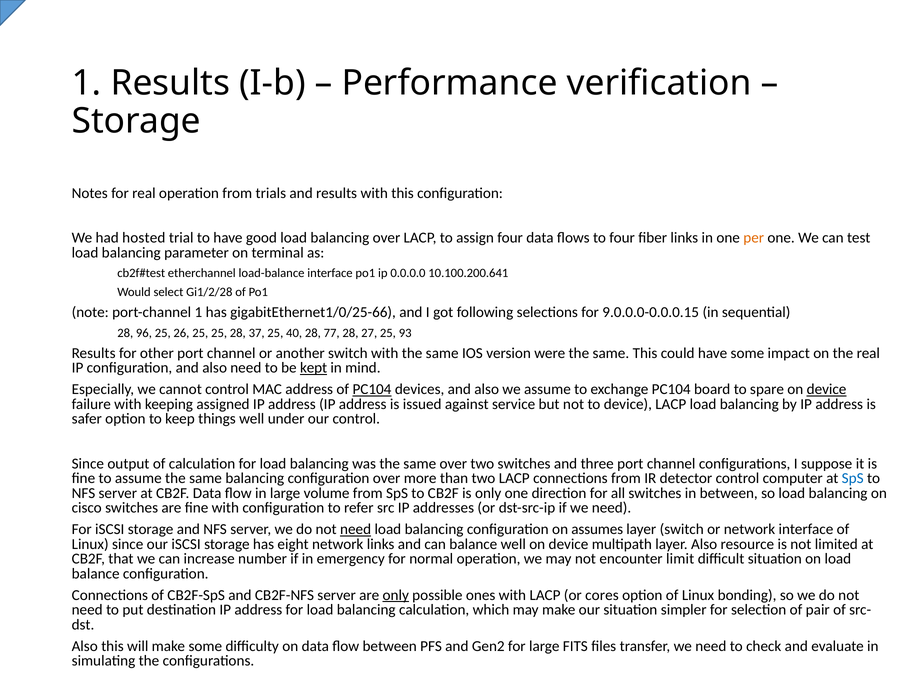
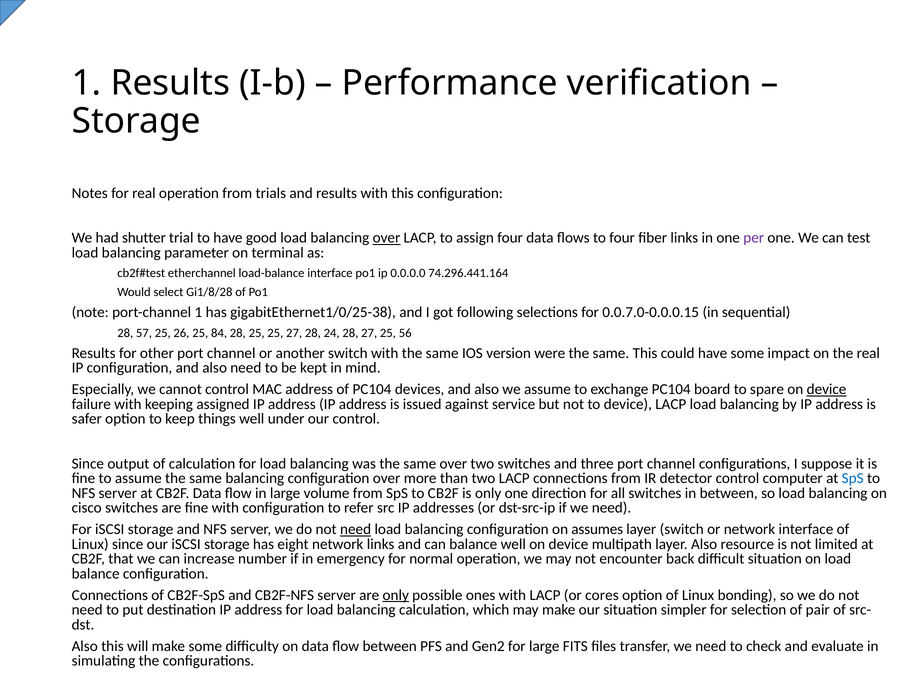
hosted: hosted -> shutter (144, 238)
over underline: none -> present (386, 238)
per colour: orange -> purple (754, 238)
10.100.200.641: 10.100.200.641 -> 74.296.441.164 (468, 273)
Gi1/2/28: Gi1/2/28 -> Gi1/8/28 (209, 292)
gigabitEthernet1/0/25-66: gigabitEthernet1/0/25-66 -> gigabitEthernet1/0/25-38 (313, 313)
9.0.0.0-0.0.0.15: 9.0.0.0-0.0.0.15 -> 0.0.7.0-0.0.0.15 (651, 313)
96: 96 -> 57 (144, 333)
25 25: 25 -> 84 (219, 333)
28 37: 37 -> 25 (257, 333)
25 40: 40 -> 27 (294, 333)
77: 77 -> 24 (332, 333)
93: 93 -> 56 (405, 333)
kept underline: present -> none (314, 368)
PC104 underline: present -> none (372, 389)
limit: limit -> back (680, 559)
